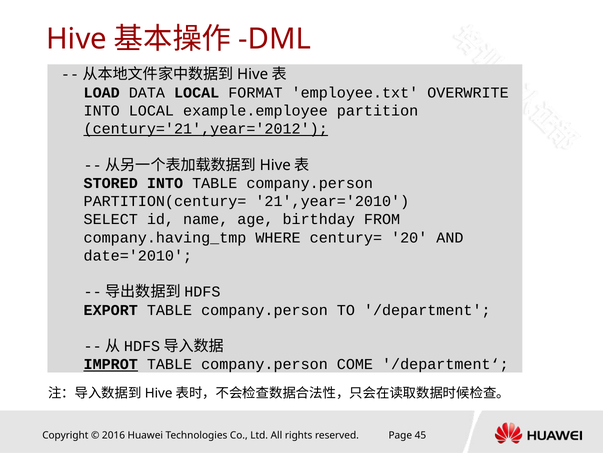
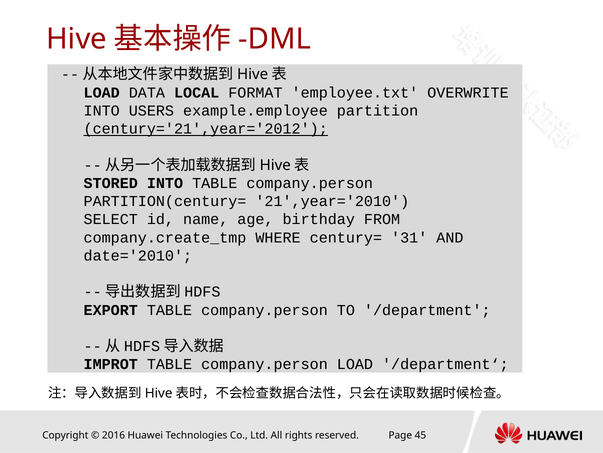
INTO LOCAL: LOCAL -> USERS (151, 111)
company.having_tmp: company.having_tmp -> company.create_tmp (165, 237)
20: 20 -> 31 (409, 237)
IMPROT underline: present -> none (111, 364)
company.person COME: COME -> LOAD (355, 364)
